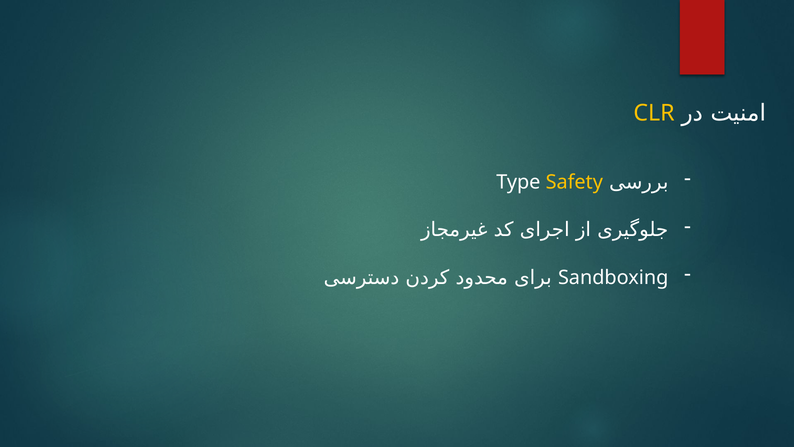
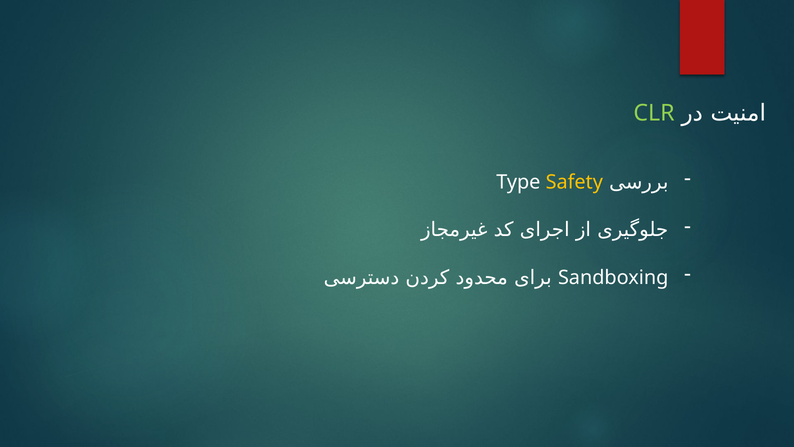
CLR colour: yellow -> light green (654, 113)
